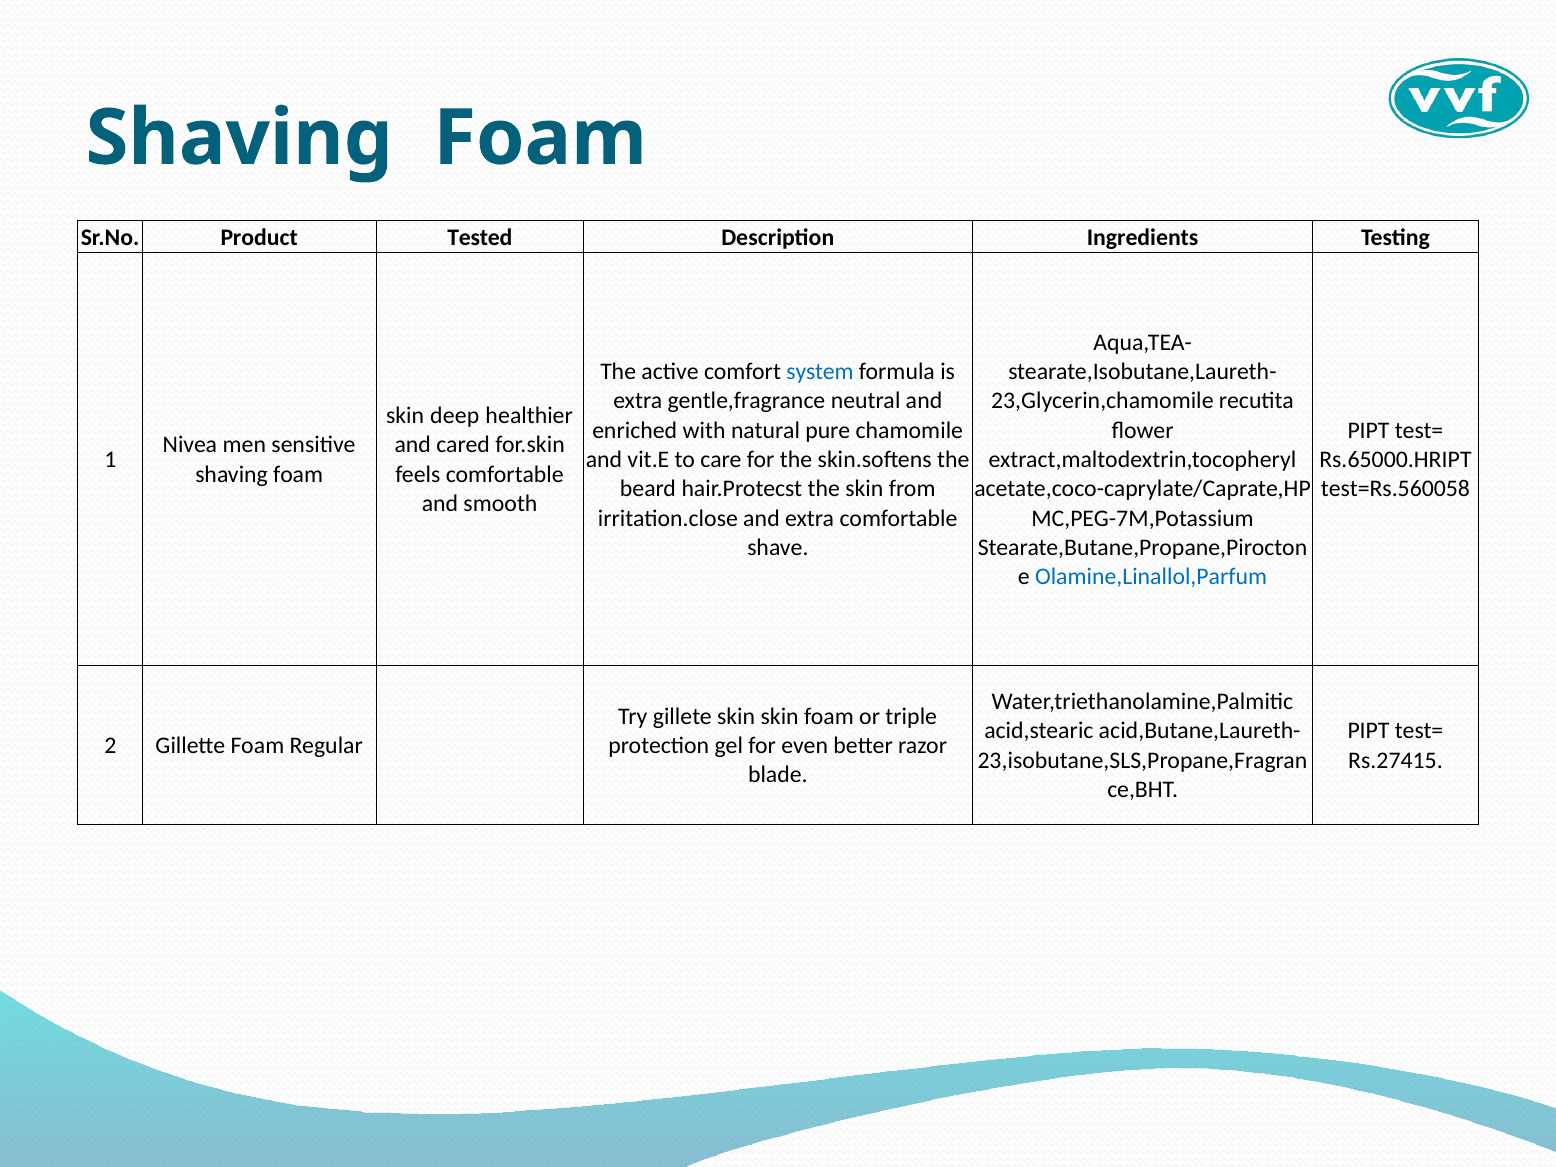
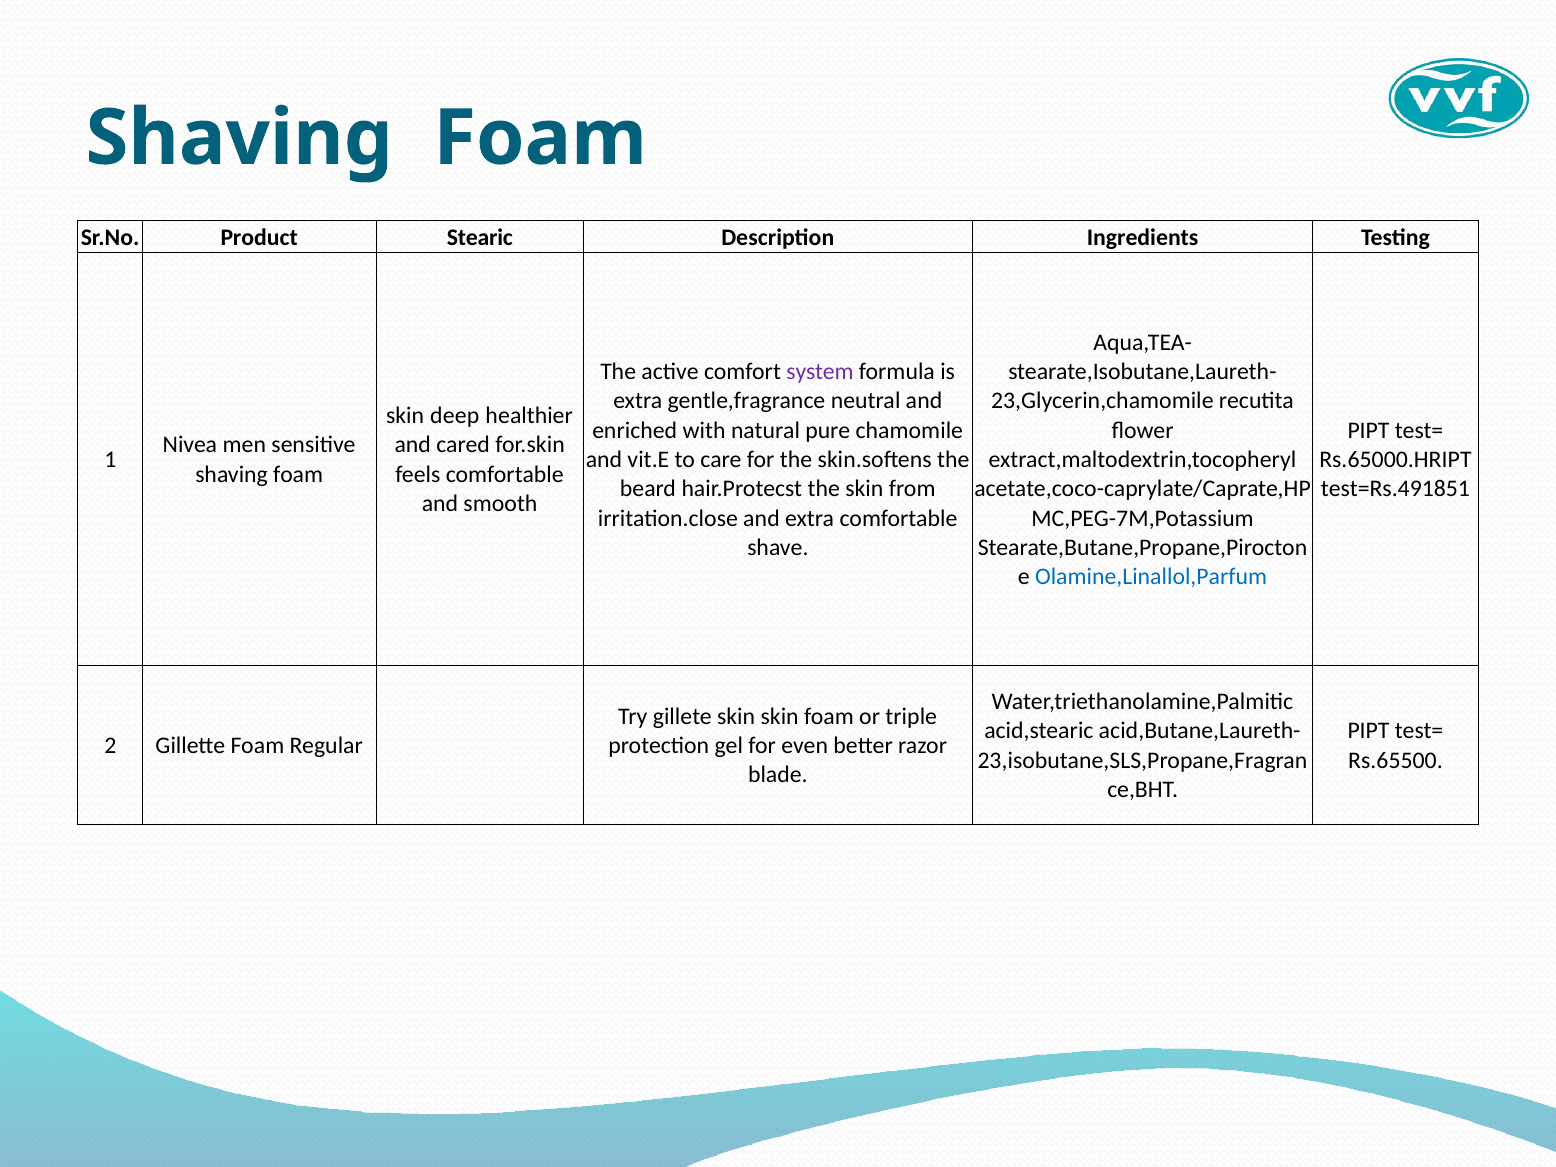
Tested: Tested -> Stearic (480, 237)
system colour: blue -> purple (820, 372)
test=Rs.560058: test=Rs.560058 -> test=Rs.491851 (1395, 489)
Rs.27415: Rs.27415 -> Rs.65500 (1395, 760)
